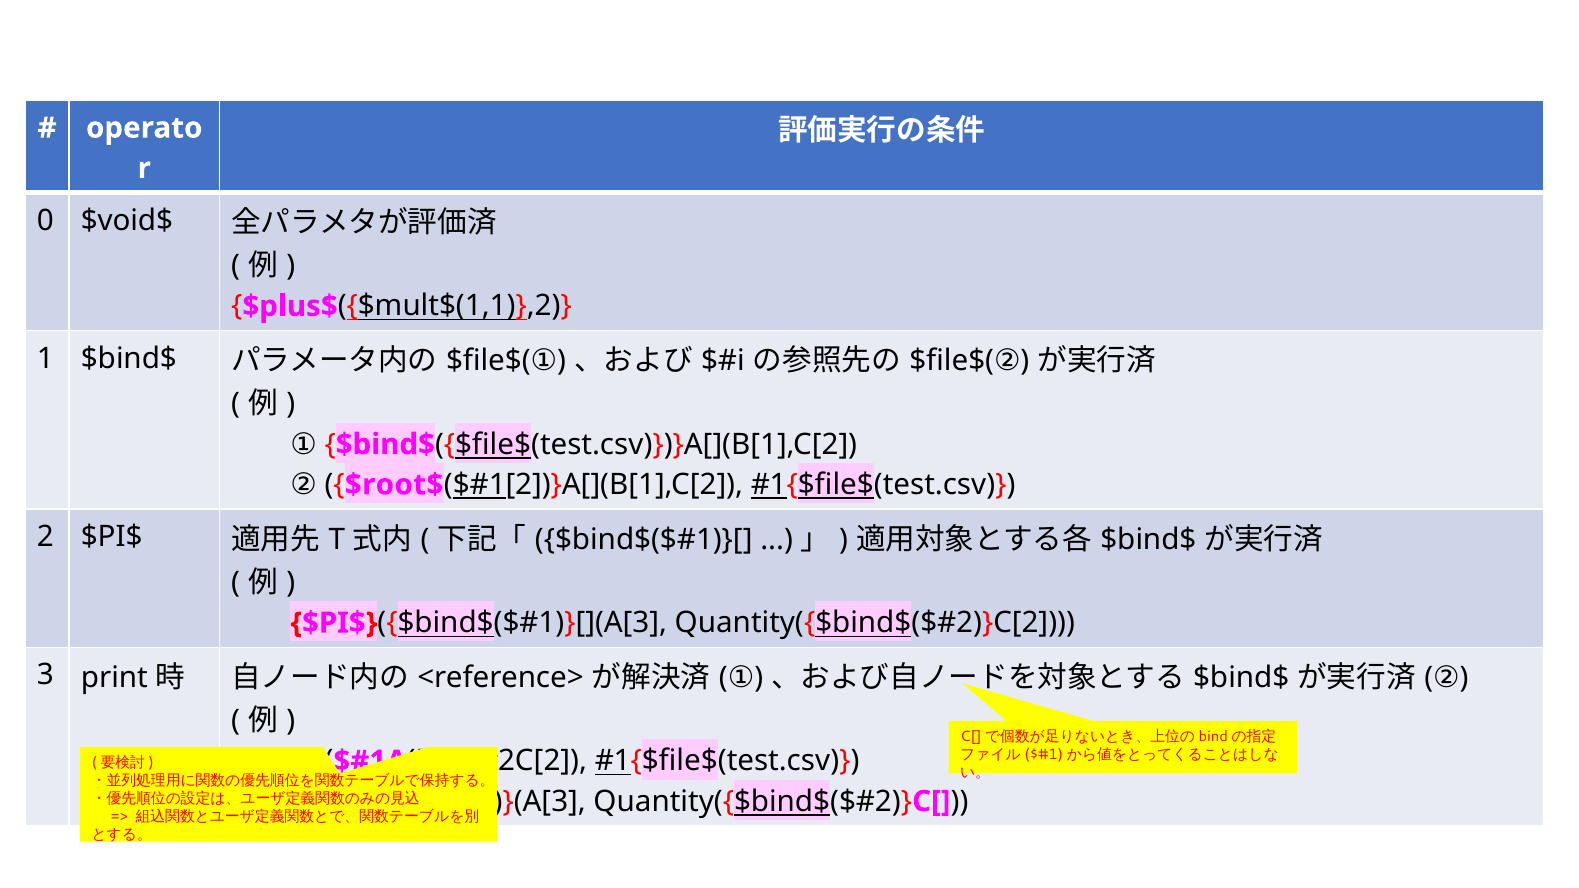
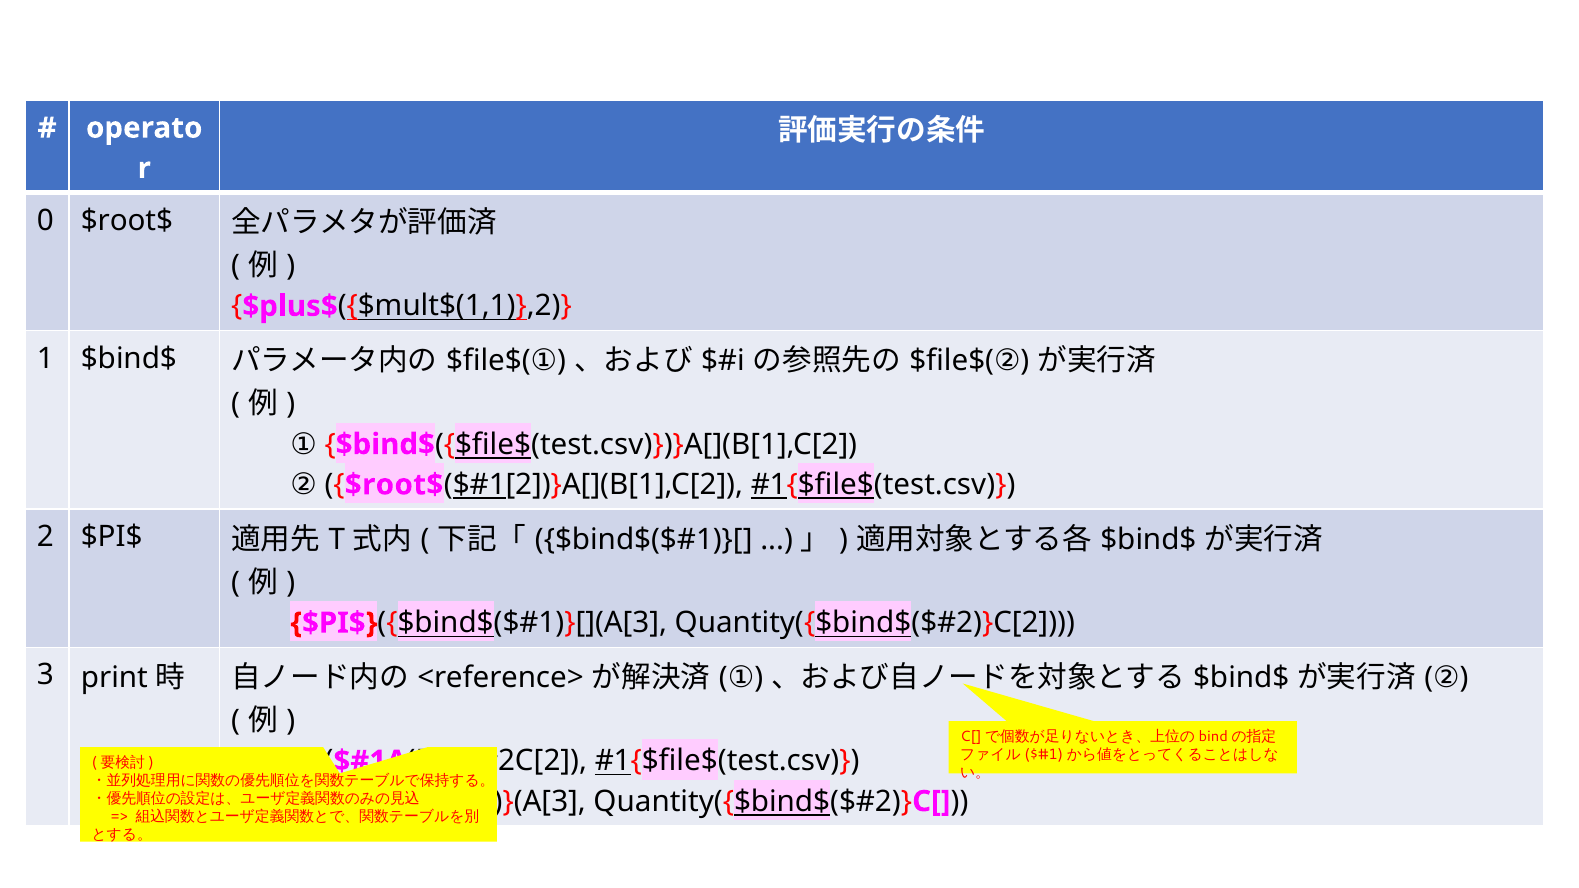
0 $void$: $void$ -> $root$ (127, 220)
